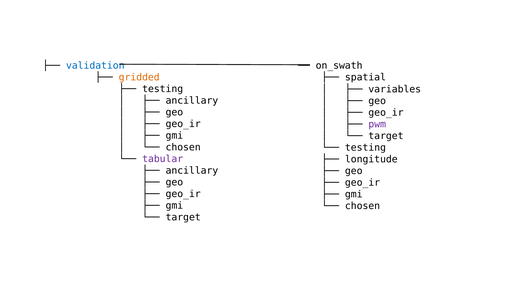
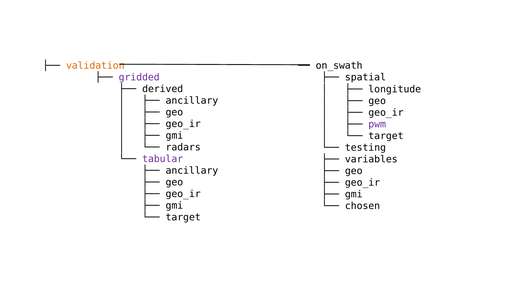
validation colour: blue -> orange (95, 65)
gridded colour: orange -> purple (139, 77)
testing: testing -> derived (163, 89)
variables: variables -> longitude (395, 89)
chosen: chosen -> radars (183, 147)
longitude: longitude -> variables (371, 159)
